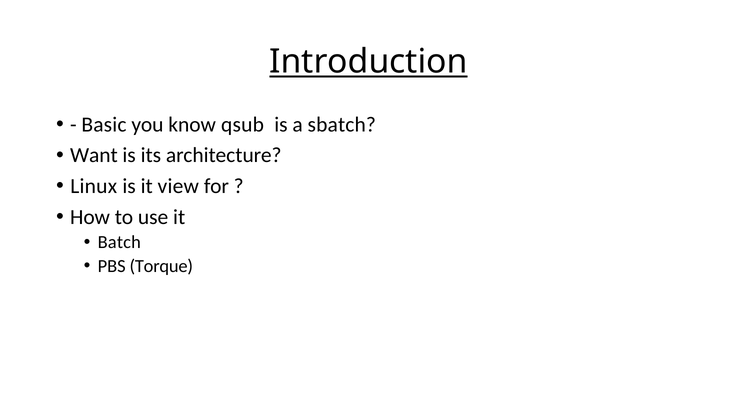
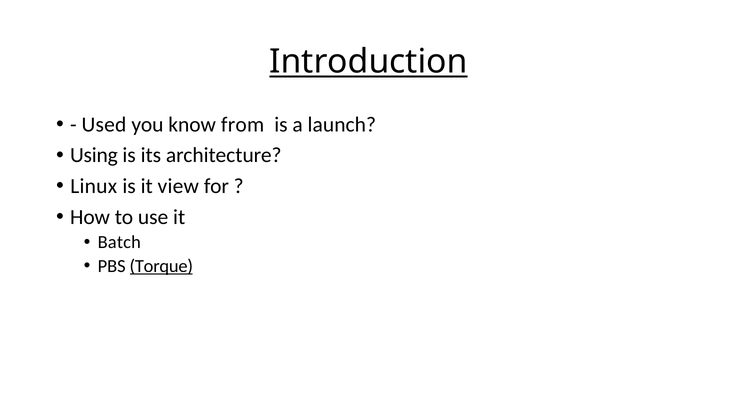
Basic: Basic -> Used (104, 125)
qsub: qsub -> from (243, 125)
sbatch: sbatch -> launch (342, 125)
Want: Want -> Using (94, 156)
Torque underline: none -> present (161, 266)
